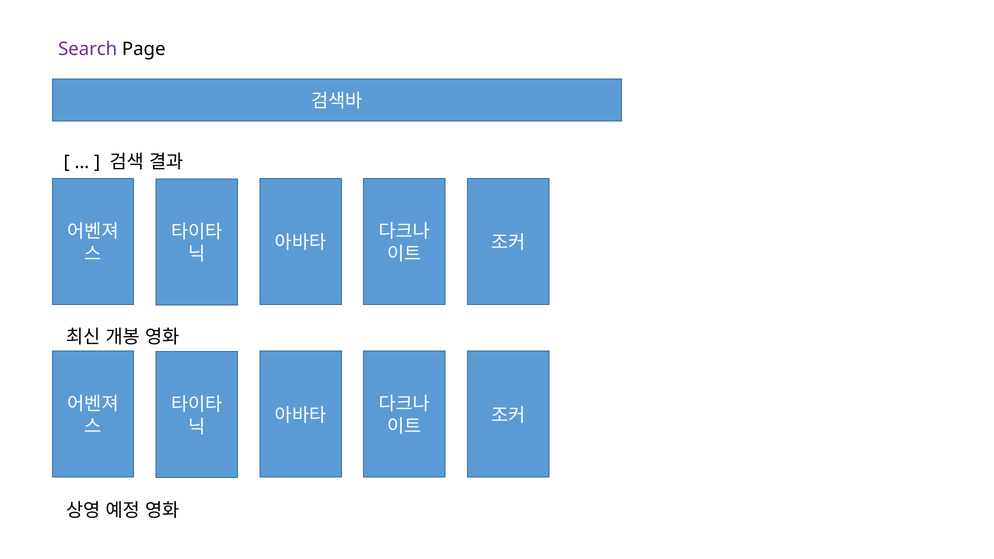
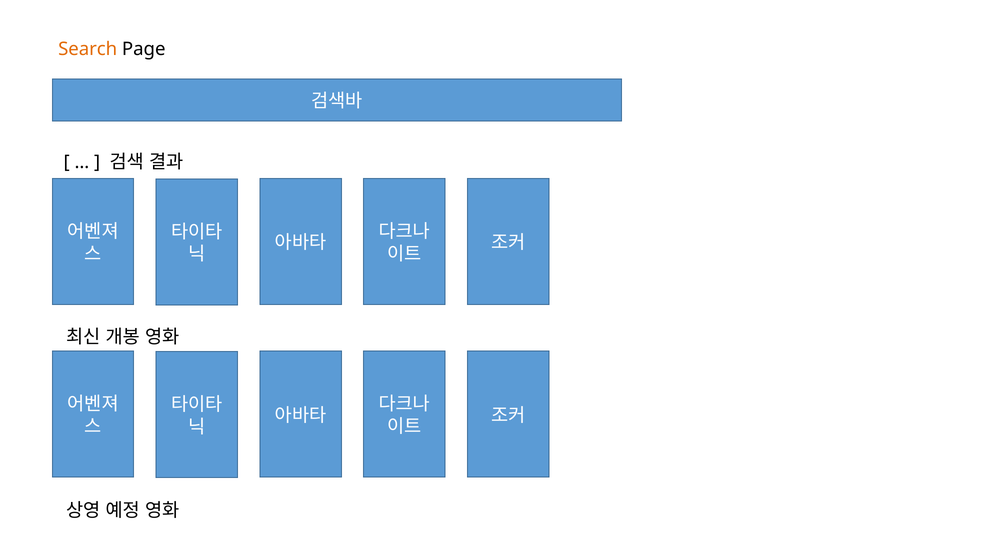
Search colour: purple -> orange (88, 49)
